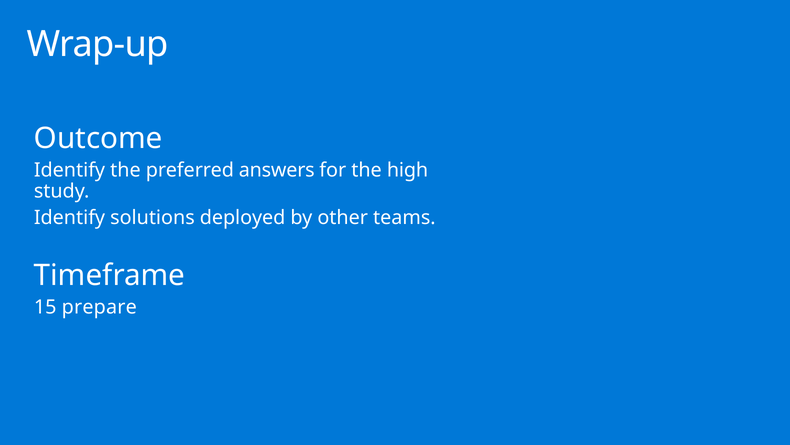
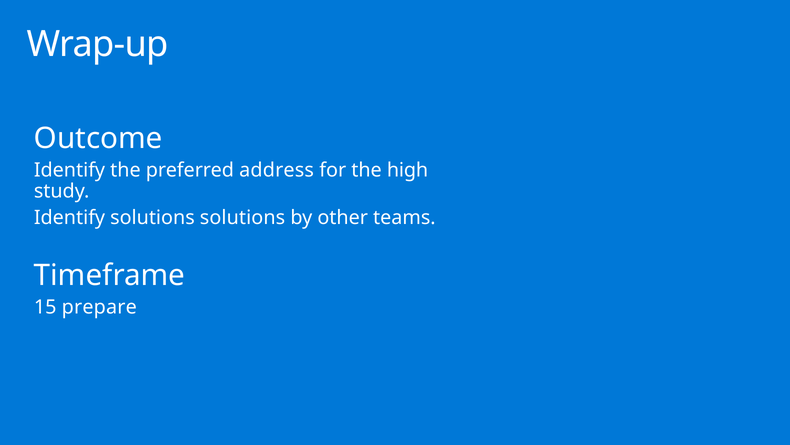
answers: answers -> address (277, 170)
solutions deployed: deployed -> solutions (243, 217)
